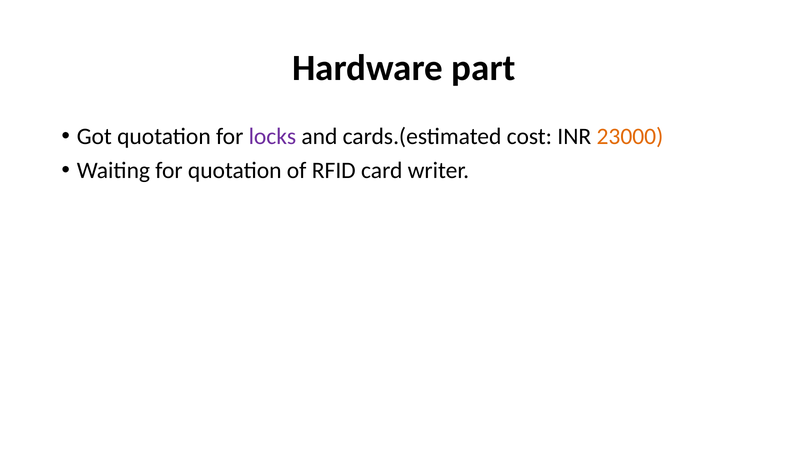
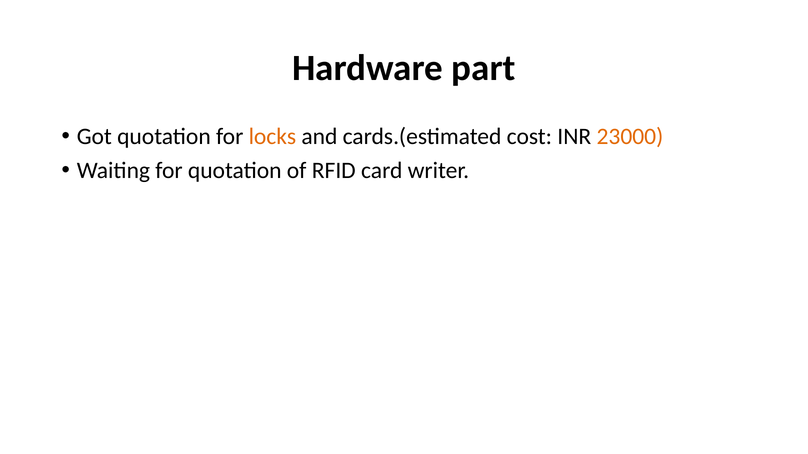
locks colour: purple -> orange (272, 137)
